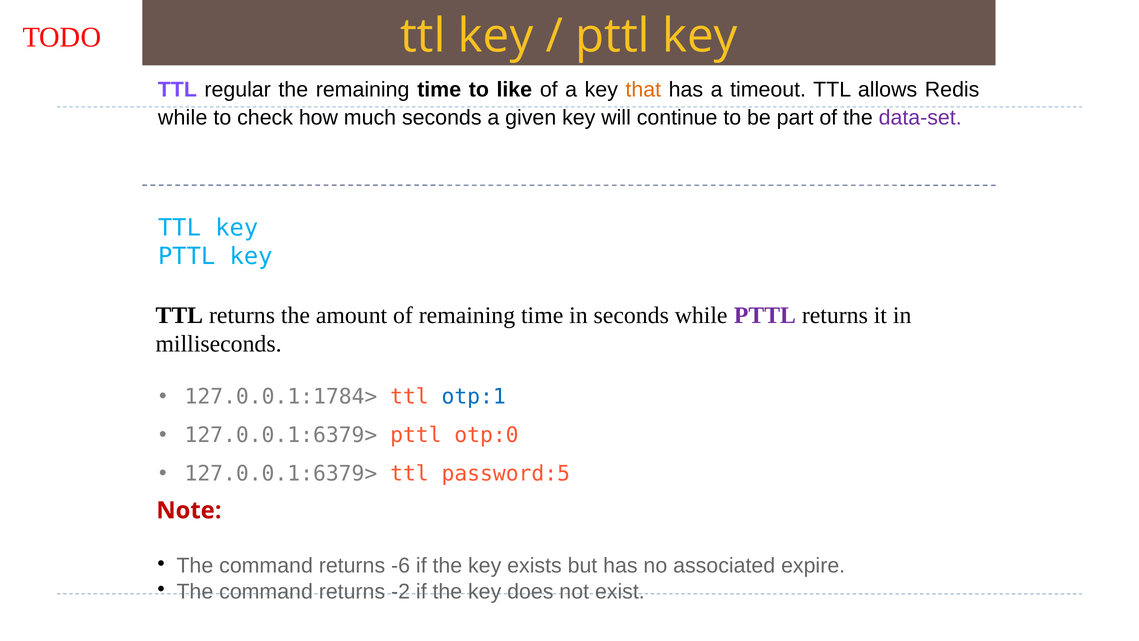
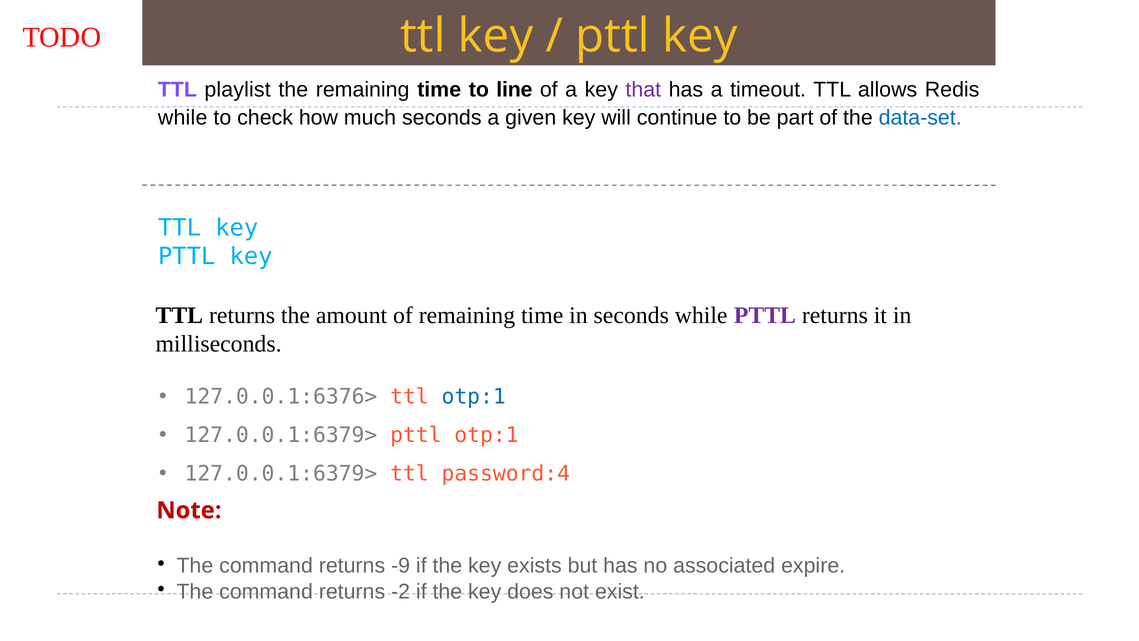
regular: regular -> playlist (238, 90)
like: like -> line (514, 90)
that colour: orange -> purple (643, 90)
data-set colour: purple -> blue (920, 118)
127.0.0.1:1784>: 127.0.0.1:1784> -> 127.0.0.1:6376> (281, 397)
pttl otp:0: otp:0 -> otp:1 (486, 435)
password:5: password:5 -> password:4 (506, 473)
-6: -6 -> -9 (401, 566)
